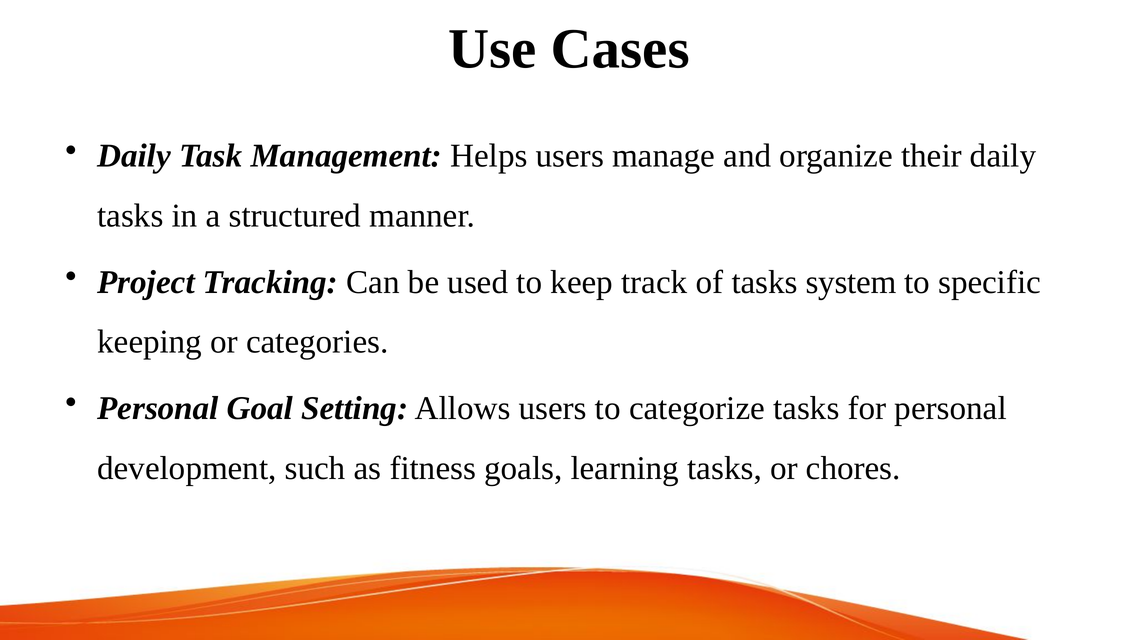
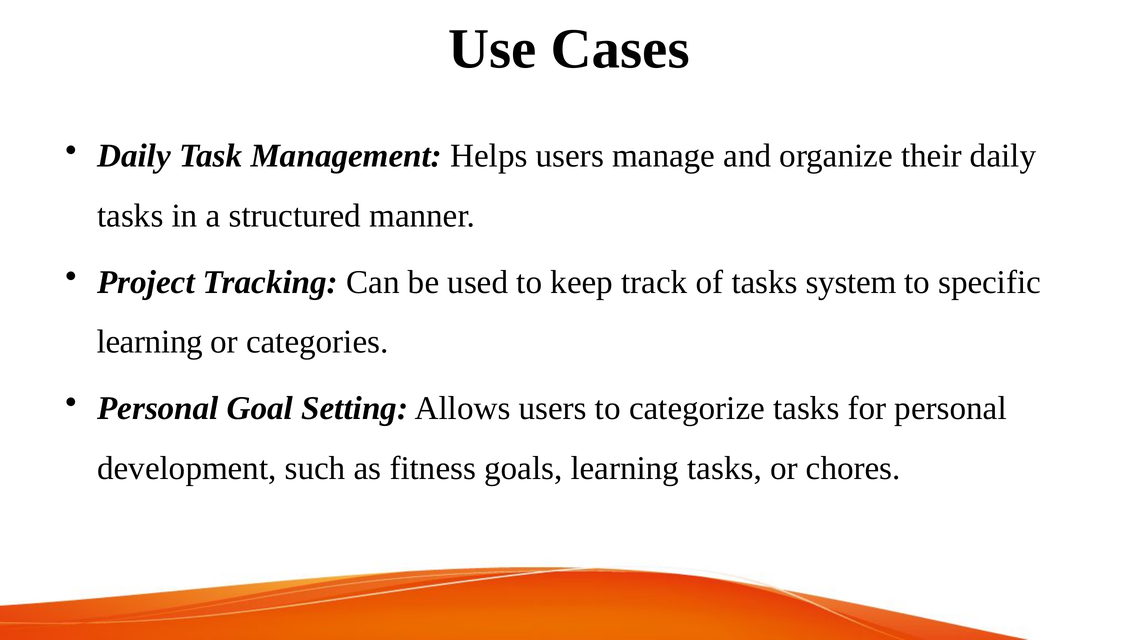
keeping: keeping -> learning (150, 342)
